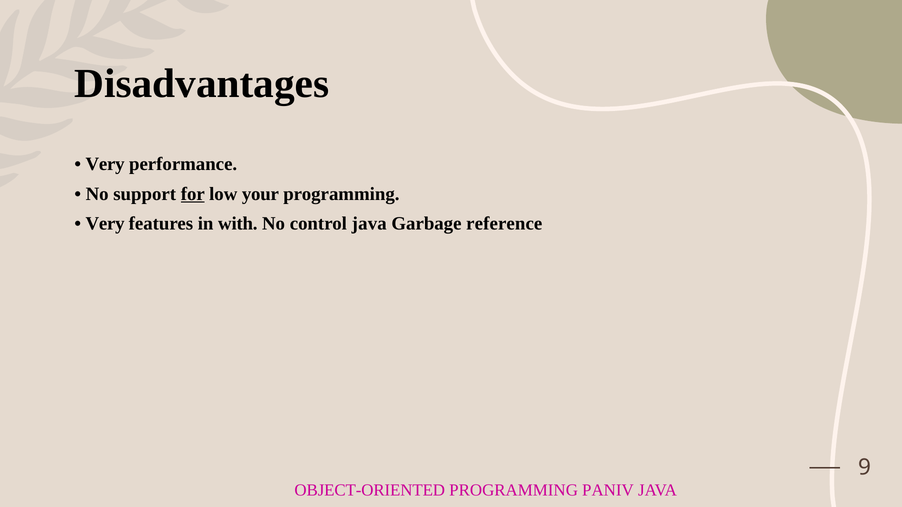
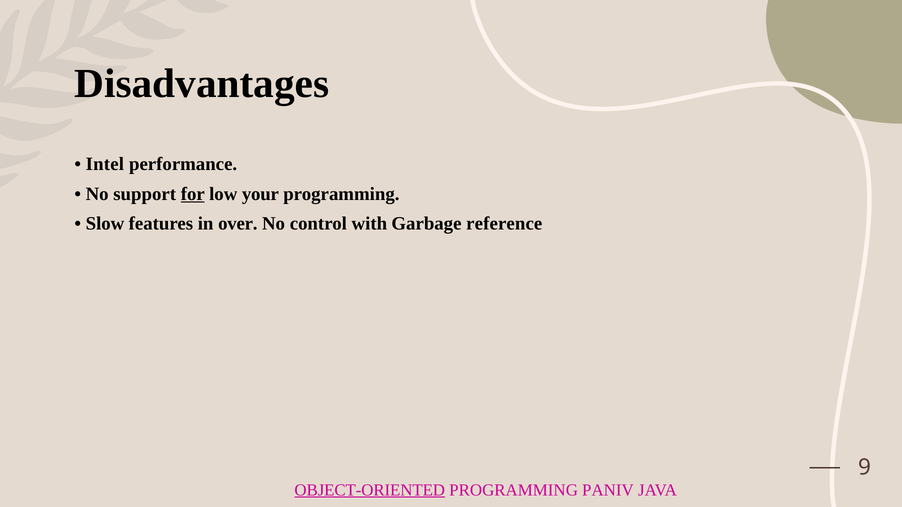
Very: Very -> Intel (105, 164)
Very: Very -> Slow (105, 224)
with: with -> over (238, 224)
control java: java -> with (369, 224)
OBJECT-ORIENTED underline: none -> present (370, 490)
